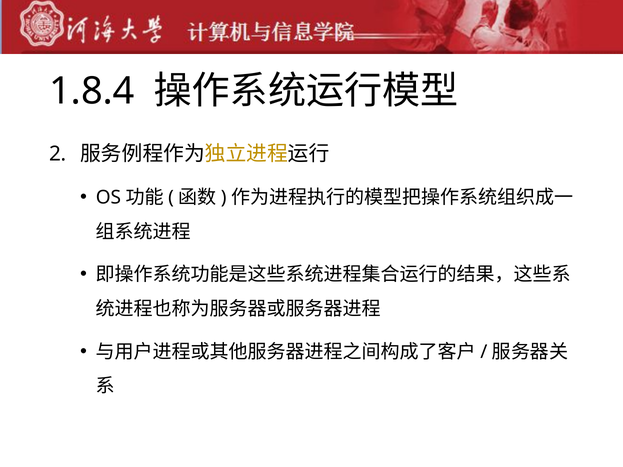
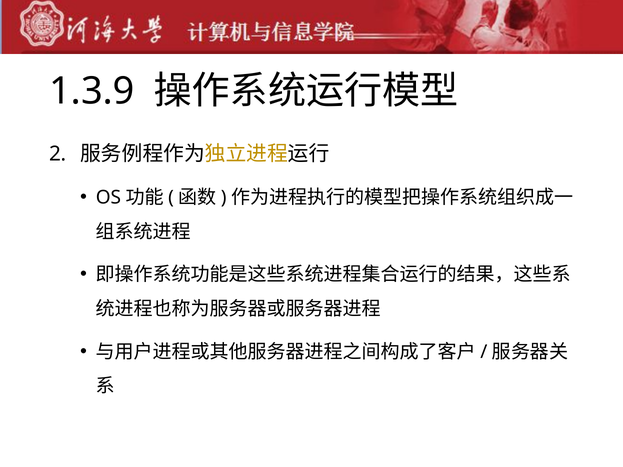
1.8.4: 1.8.4 -> 1.3.9 (92, 91)
